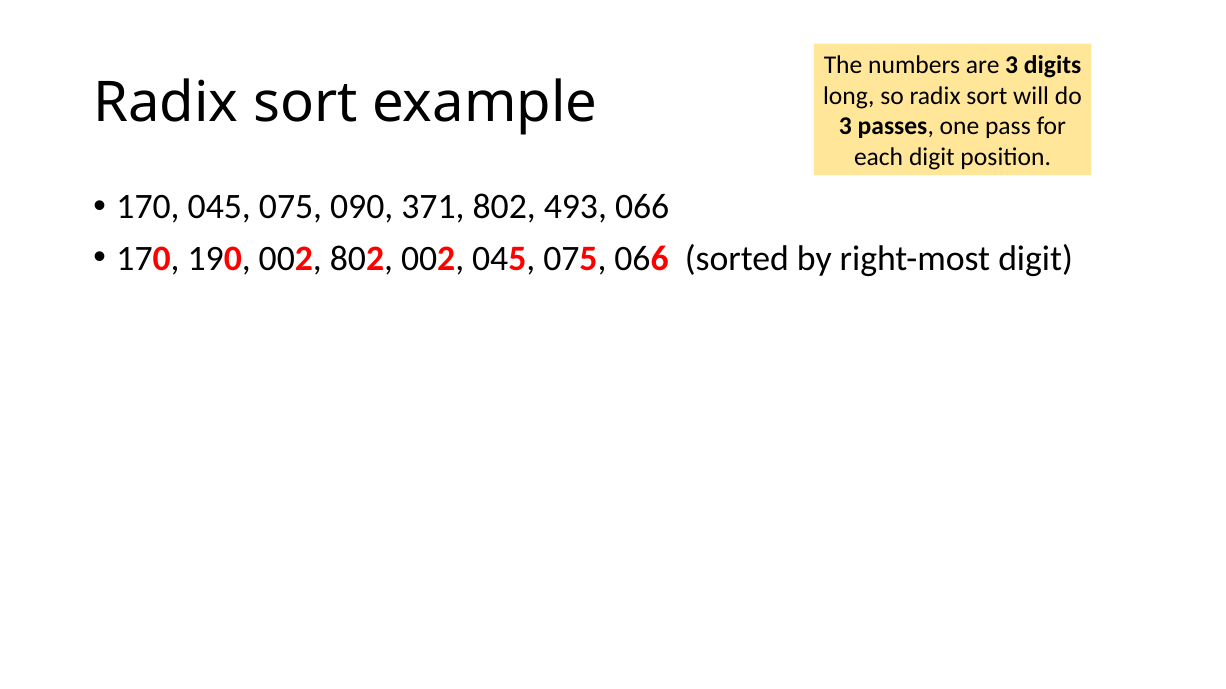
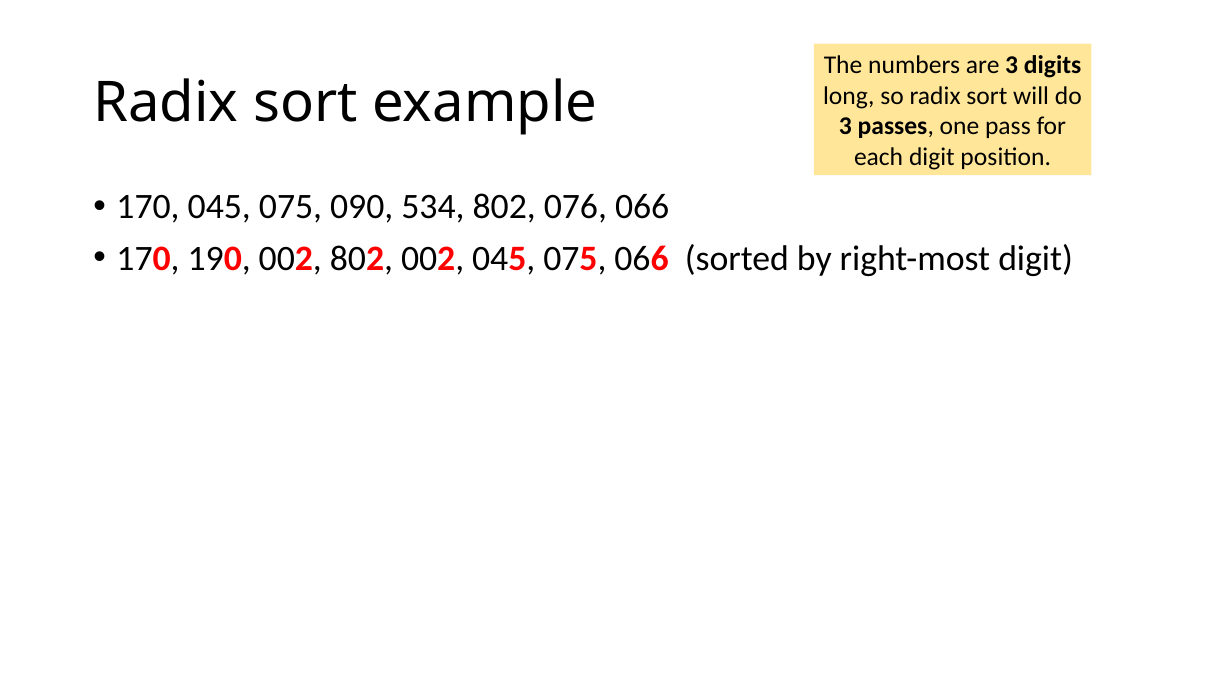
371: 371 -> 534 (433, 207)
493: 493 -> 076 (575, 207)
